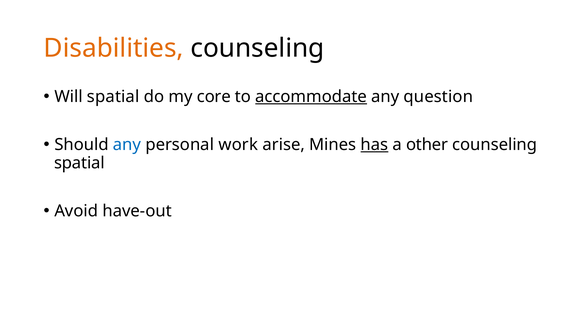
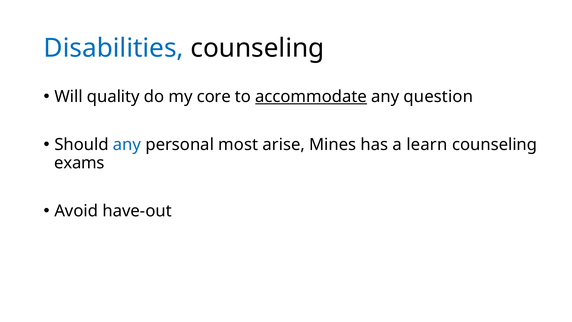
Disabilities colour: orange -> blue (114, 48)
Will spatial: spatial -> quality (113, 97)
work: work -> most (238, 145)
has underline: present -> none (374, 145)
other: other -> learn (427, 145)
spatial: spatial -> exams (79, 163)
